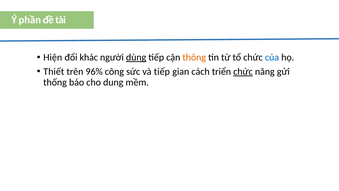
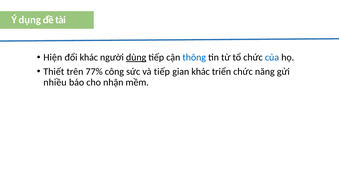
phần: phần -> dụng (30, 20)
thông colour: orange -> blue (194, 57)
96%: 96% -> 77% (94, 71)
gian cách: cách -> khác (201, 71)
chức underline: present -> none (243, 71)
thống: thống -> nhiều (55, 82)
dung: dung -> nhận (113, 82)
